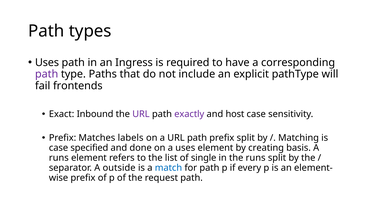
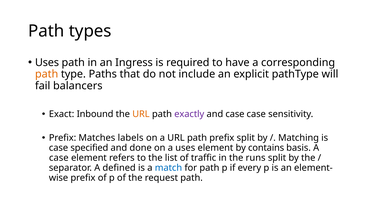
path colour: purple -> orange (47, 74)
frontends: frontends -> balancers (78, 86)
URL colour: purple -> orange (141, 114)
and host: host -> case (235, 114)
creating: creating -> contains (266, 148)
runs: runs -> case (59, 158)
single: single -> traffic (204, 158)
outside: outside -> defined (119, 167)
